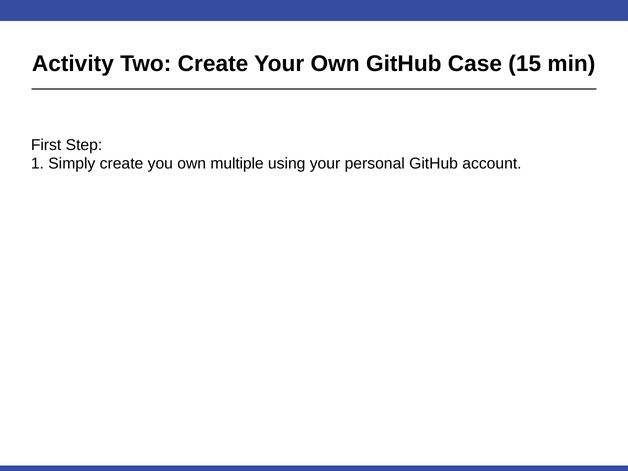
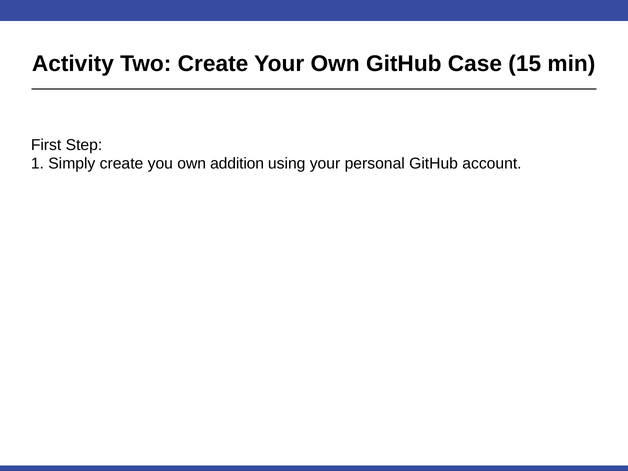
multiple: multiple -> addition (237, 164)
